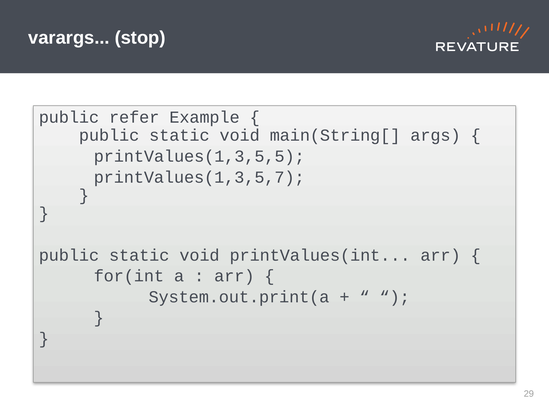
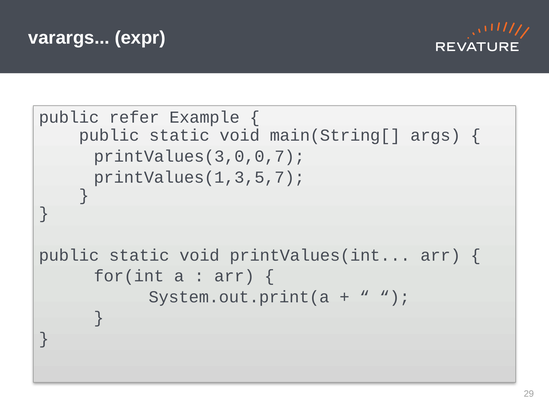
stop: stop -> expr (140, 38)
printValues(1,3,5,5: printValues(1,3,5,5 -> printValues(3,0,0,7 (199, 156)
